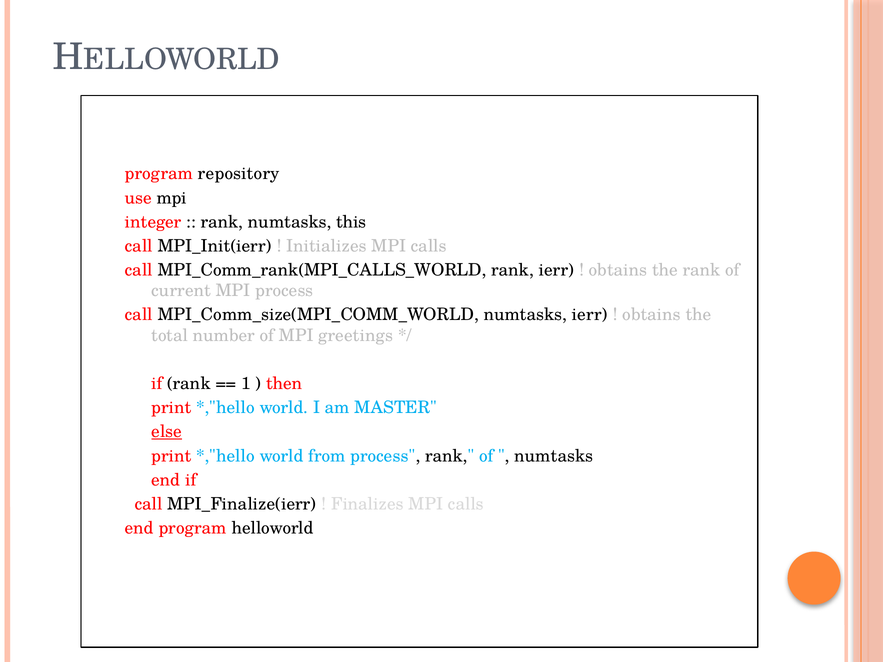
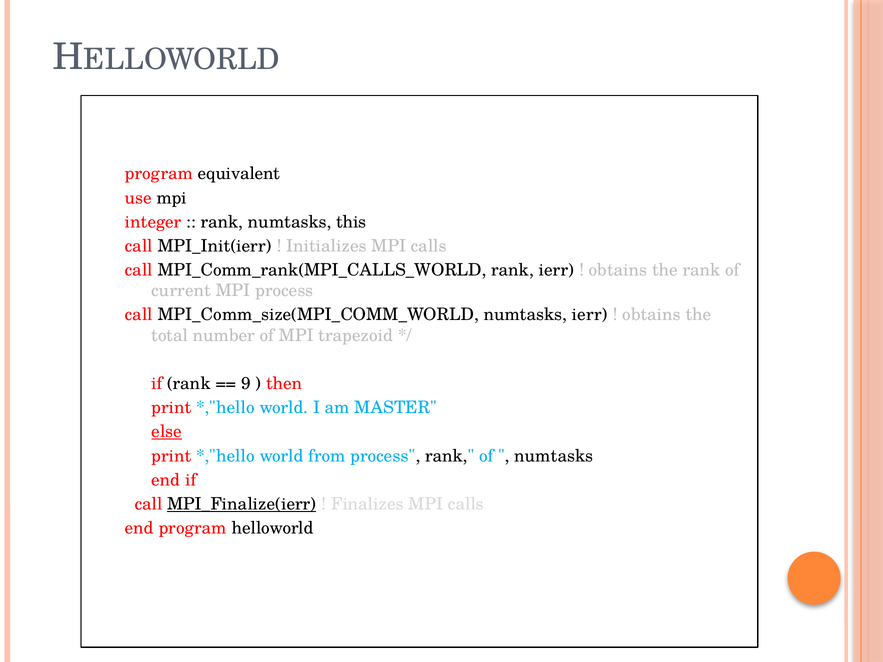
repository: repository -> equivalent (239, 174)
greetings: greetings -> trapezoid (356, 336)
1: 1 -> 9 (246, 384)
MPI_Finalize(ierr underline: none -> present (242, 504)
